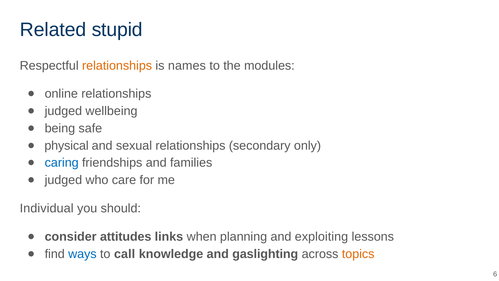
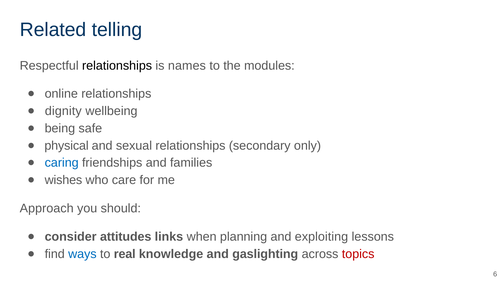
stupid: stupid -> telling (117, 30)
relationships colour: orange -> black (117, 65)
judged: judged -> dignity (63, 111)
judged: judged -> wishes (63, 180)
Individual: Individual -> Approach (47, 208)
call: call -> real (125, 254)
topics colour: orange -> red (358, 254)
